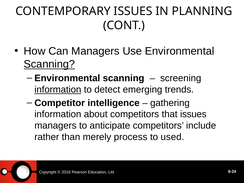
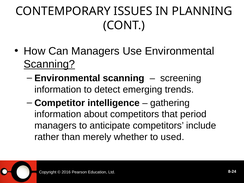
information underline: present -> none (58, 90)
that issues: issues -> period (193, 114)
process: process -> whether (131, 137)
